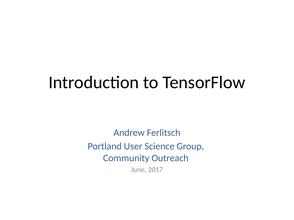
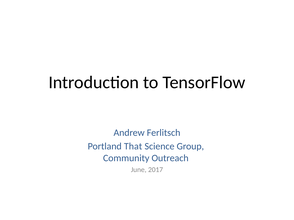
User: User -> That (133, 147)
